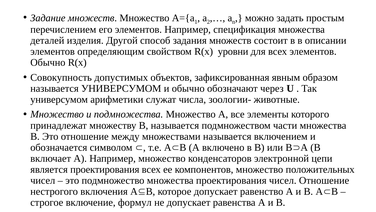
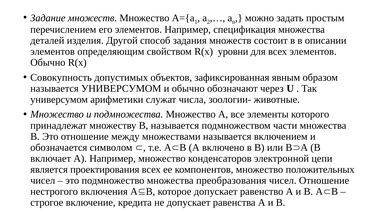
множества проектирования: проектирования -> преобразования (231, 180)
формул: формул -> кредита (135, 202)
